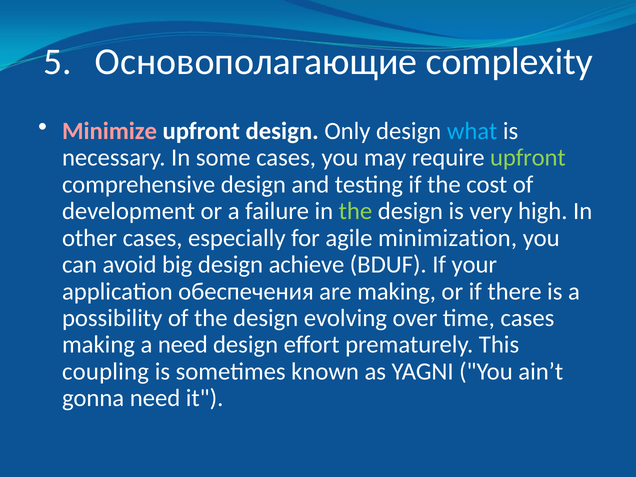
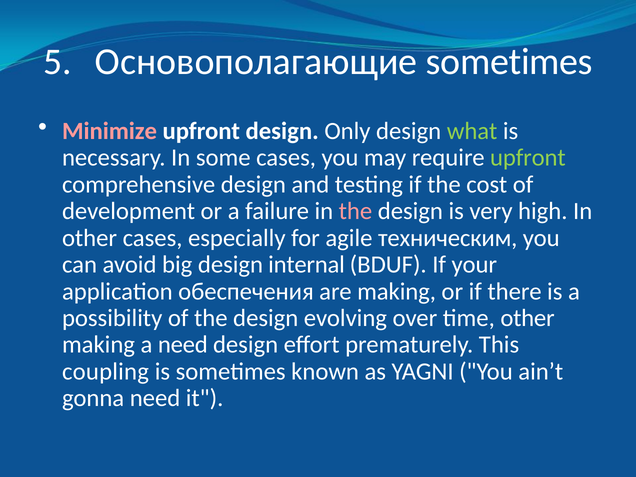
Основополагающие complexity: complexity -> sometimes (509, 62)
what colour: light blue -> light green (472, 131)
the colour: light green -> pink (355, 211)
minimization: minimization -> техническим (448, 238)
achieve: achieve -> internal (307, 265)
time cases: cases -> other (528, 318)
